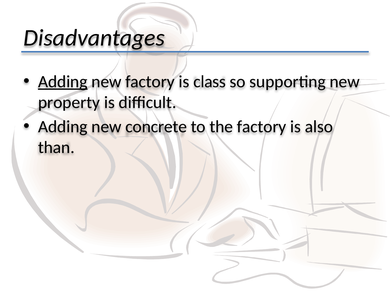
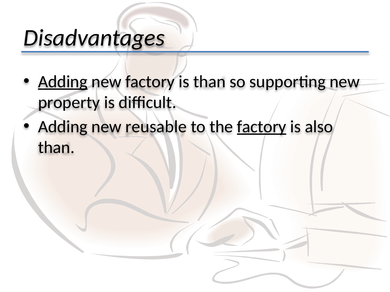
is class: class -> than (210, 82)
concrete: concrete -> reusable (156, 127)
factory underline: none -> present (262, 127)
